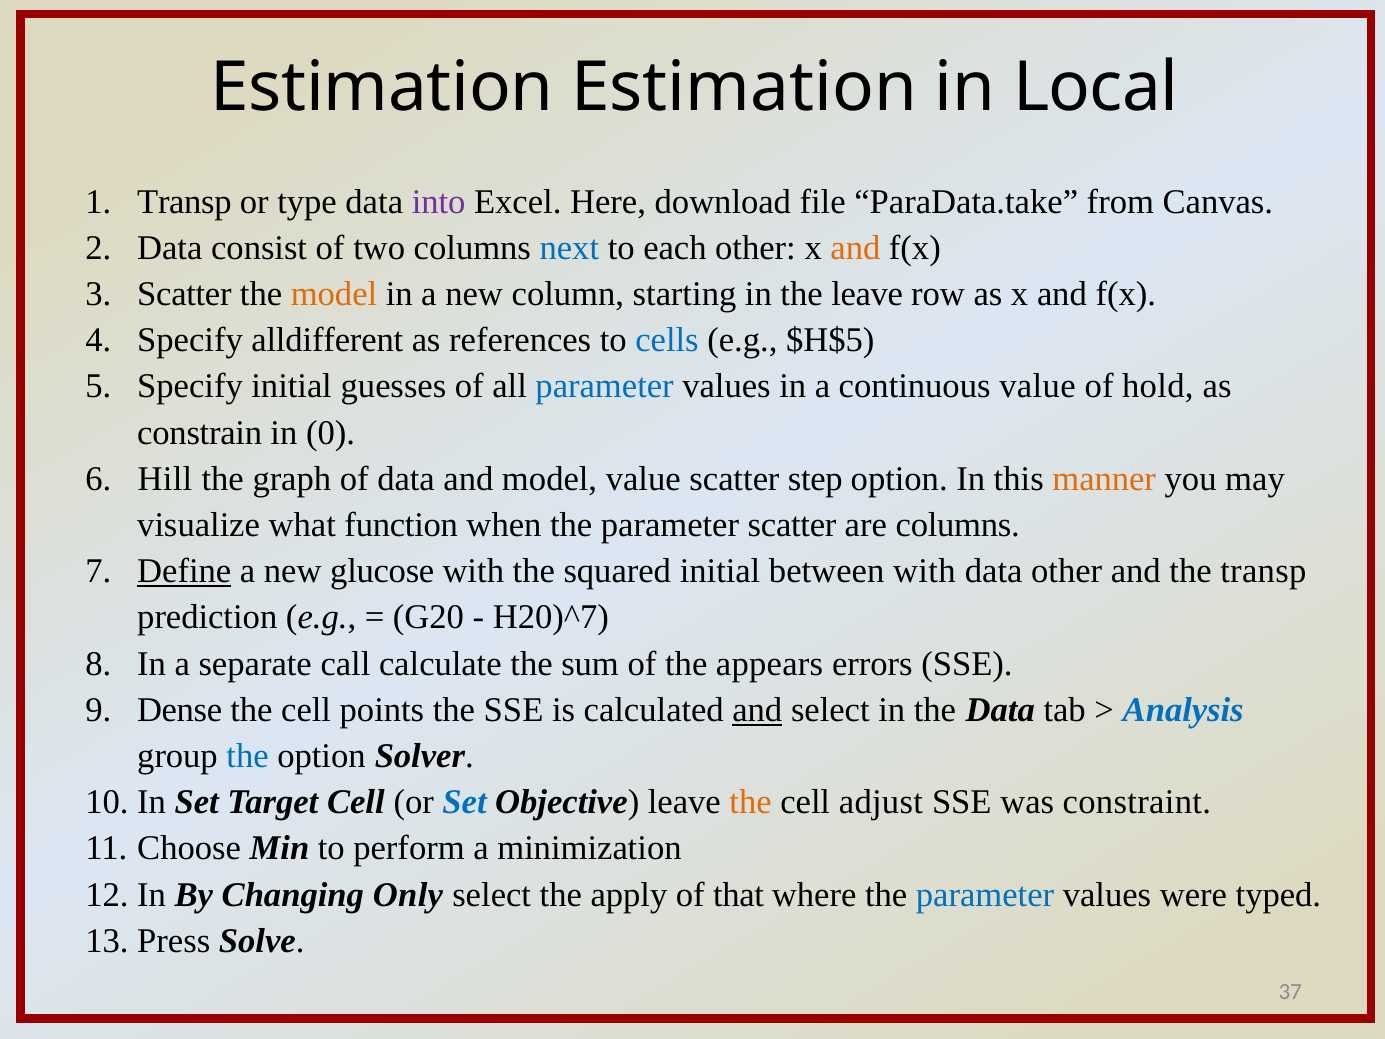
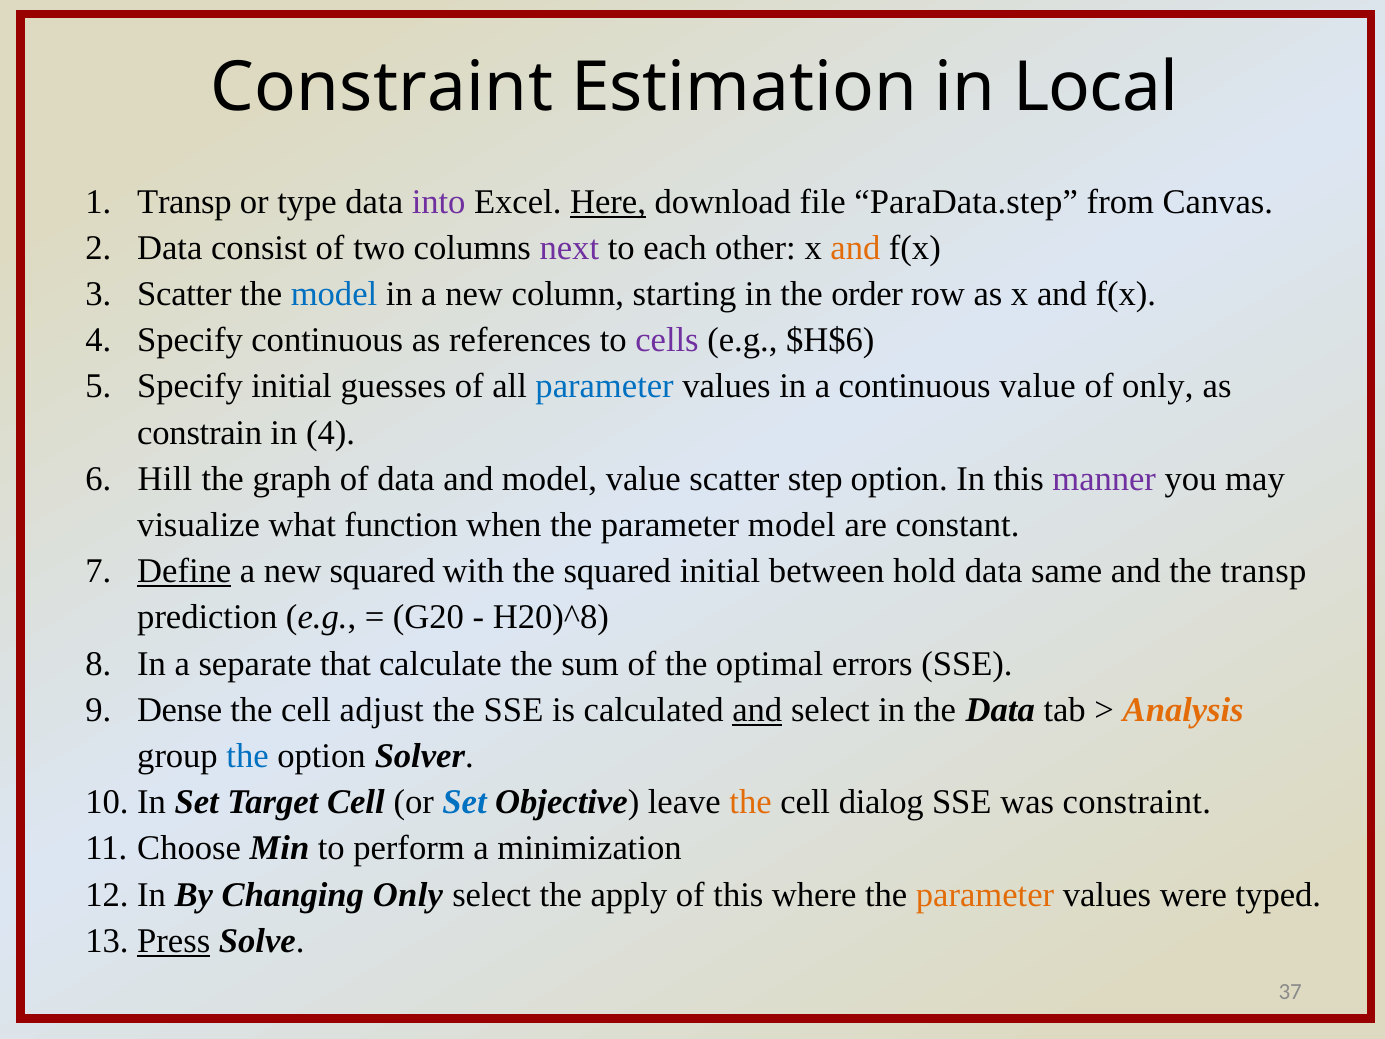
Estimation: Estimation -> Constraint (382, 88)
Here underline: none -> present (608, 202)
ParaData.take: ParaData.take -> ParaData.step (966, 202)
next colour: blue -> purple (569, 248)
model colour: orange -> blue (334, 294)
the leave: leave -> order (867, 294)
Specify alldifferent: alldifferent -> continuous (327, 340)
cells colour: blue -> purple (667, 340)
$H$5: $H$5 -> $H$6 (830, 340)
of hold: hold -> only (1158, 386)
in 0: 0 -> 4 (331, 433)
manner colour: orange -> purple (1104, 479)
parameter scatter: scatter -> model (792, 525)
are columns: columns -> constant (958, 525)
new glucose: glucose -> squared (382, 571)
between with: with -> hold (924, 571)
data other: other -> same (1067, 571)
H20)^7: H20)^7 -> H20)^8 (551, 617)
call: call -> that (346, 663)
appears: appears -> optimal (770, 663)
points: points -> adjust (382, 710)
Analysis colour: blue -> orange (1183, 710)
adjust: adjust -> dialog (881, 802)
of that: that -> this (738, 894)
parameter colour: blue -> orange (985, 894)
Press underline: none -> present (174, 941)
